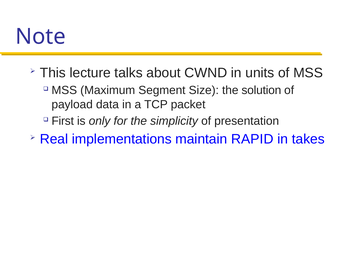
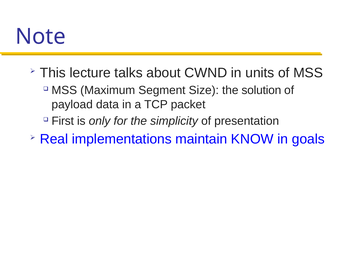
RAPID: RAPID -> KNOW (252, 139)
takes: takes -> goals (308, 139)
